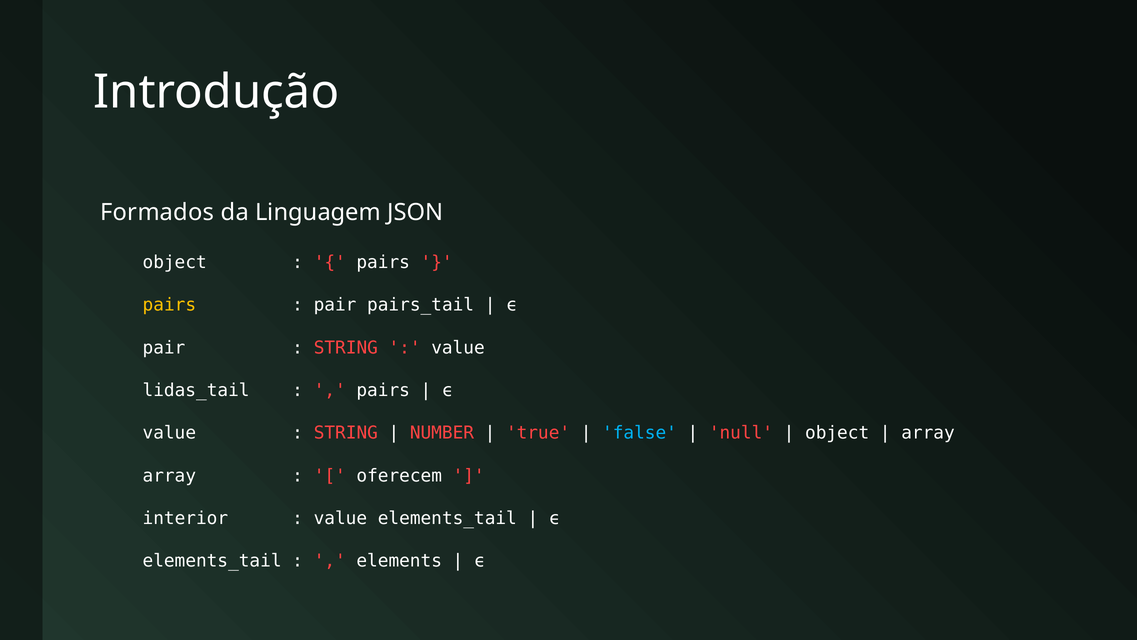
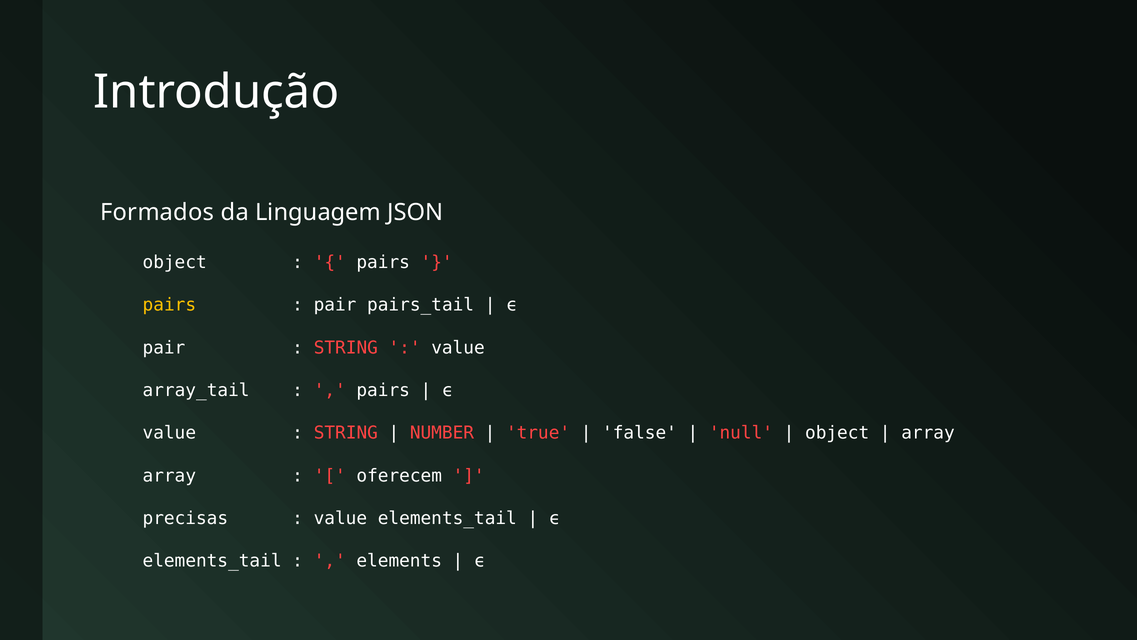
lidas_tail: lidas_tail -> array_tail (196, 390)
false colour: light blue -> white (640, 433)
interior: interior -> precisas (185, 518)
